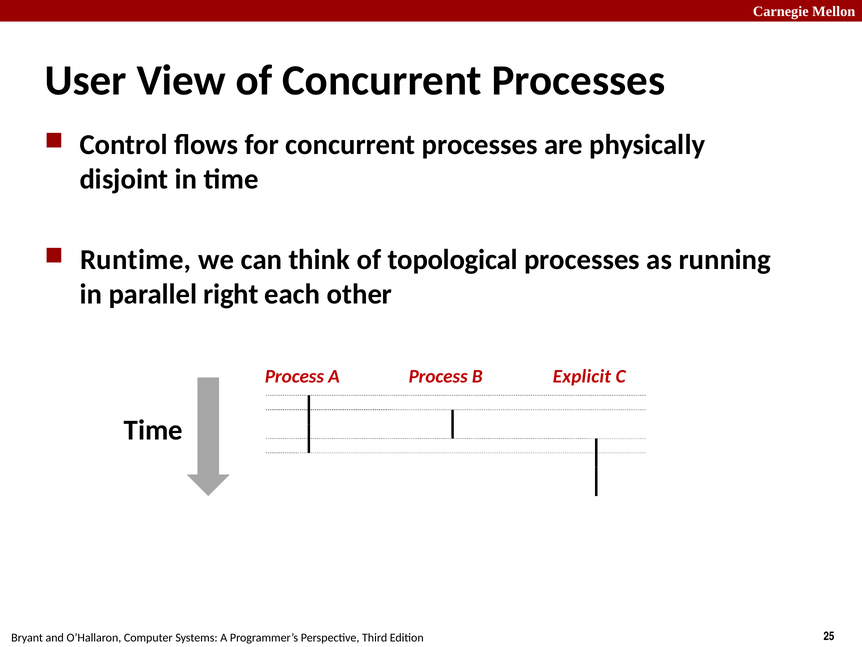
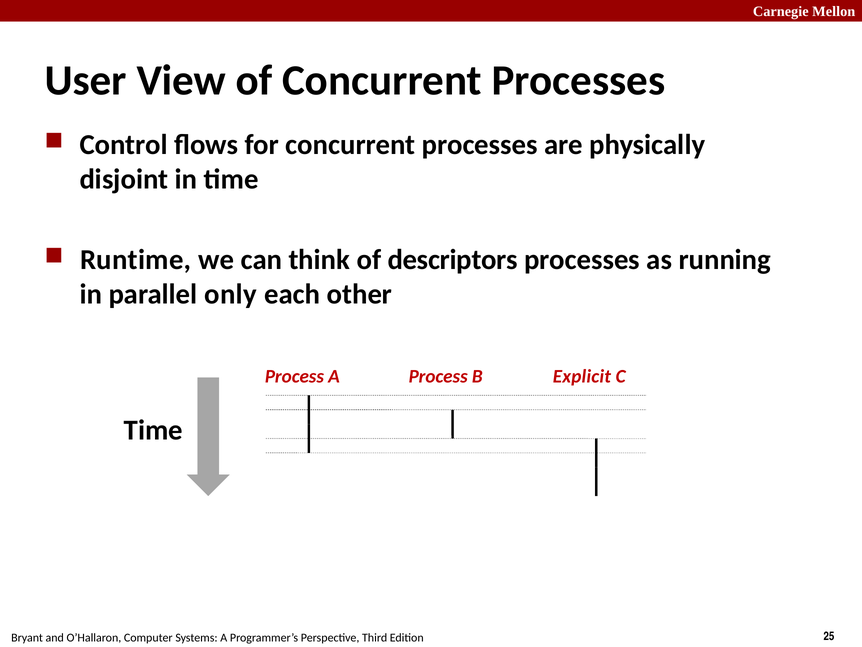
topological: topological -> descriptors (453, 260)
right: right -> only (231, 294)
